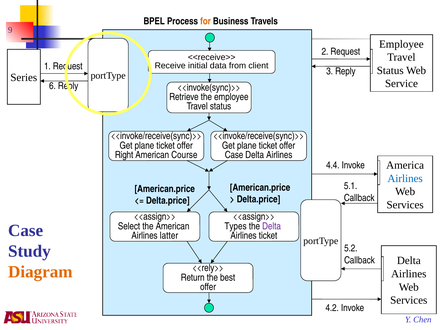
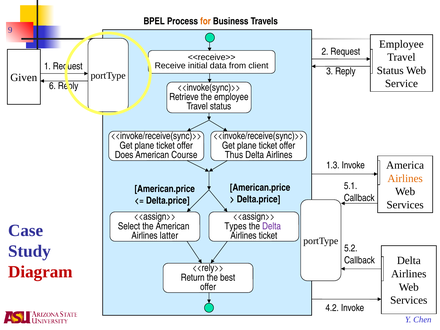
Series: Series -> Given (24, 78)
Right: Right -> Does (124, 155)
Case: Case -> Thus (234, 155)
4.4: 4.4 -> 1.3 (333, 165)
Airlines colour: blue -> orange (405, 178)
Diagram colour: orange -> red (40, 272)
